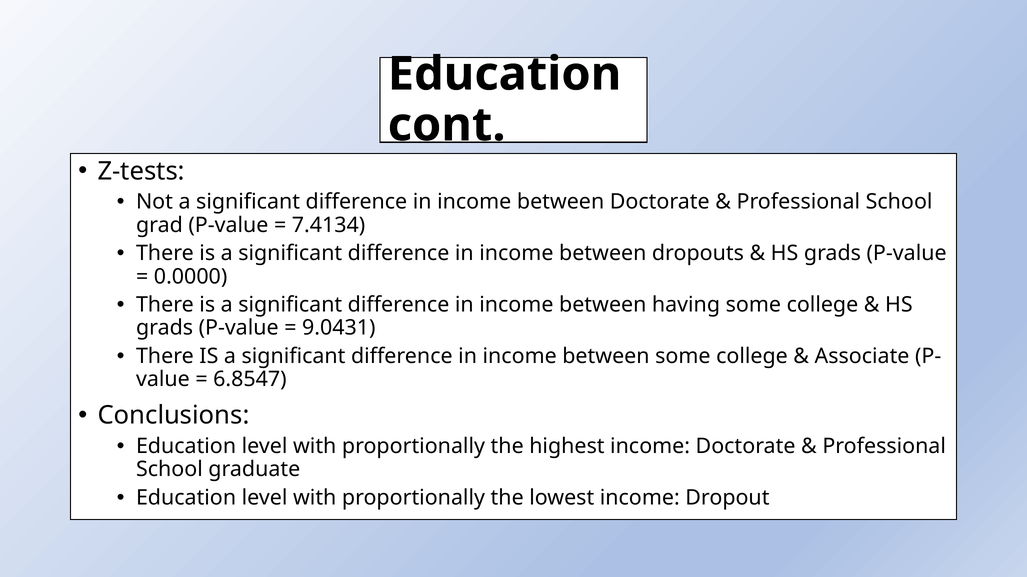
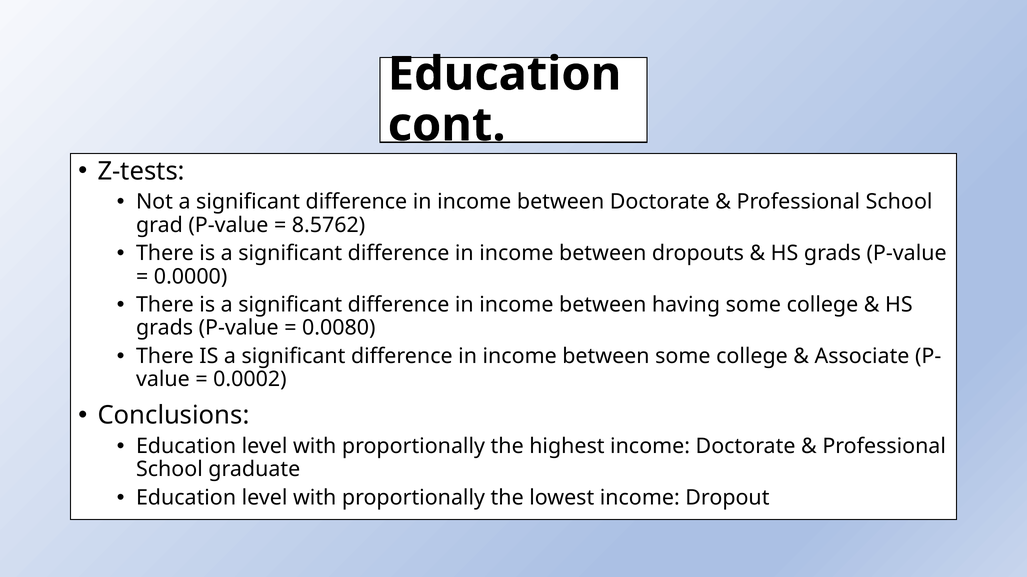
7.4134: 7.4134 -> 8.5762 (329, 225)
9.0431: 9.0431 -> 0.0080 (339, 328)
6.8547: 6.8547 -> 0.0002 (250, 380)
